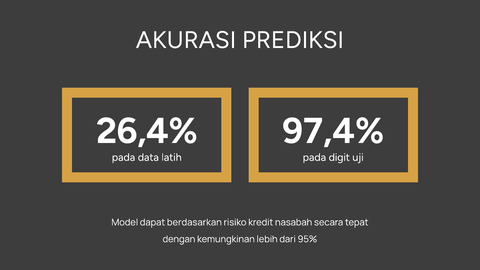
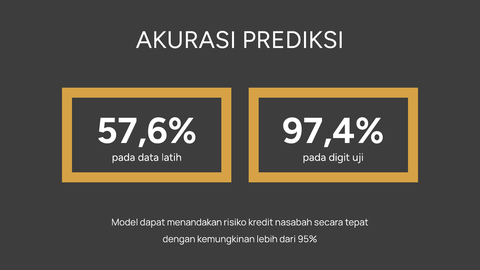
26,4%: 26,4% -> 57,6% (147, 131)
berdasarkan: berdasarkan -> menandakan (194, 222)
